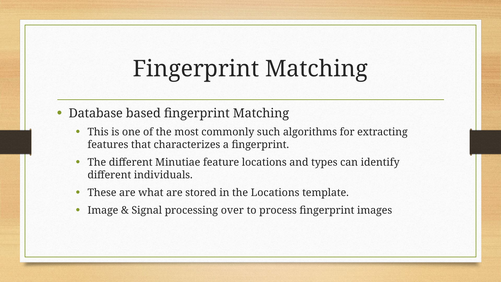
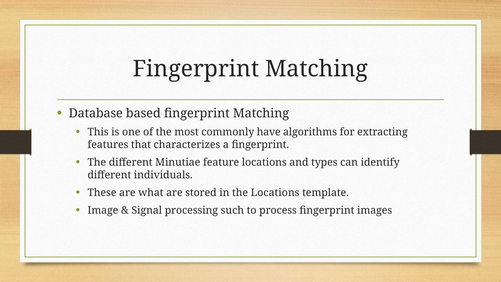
such: such -> have (269, 132)
over: over -> such (232, 210)
